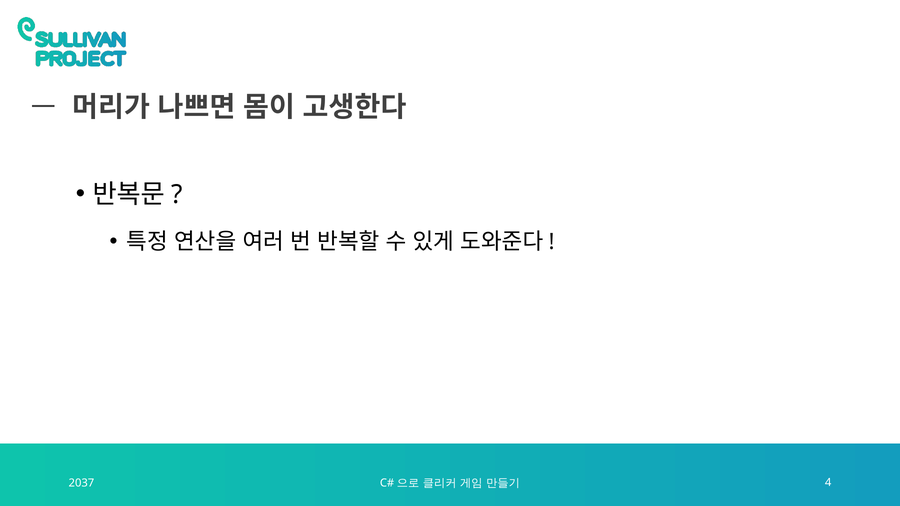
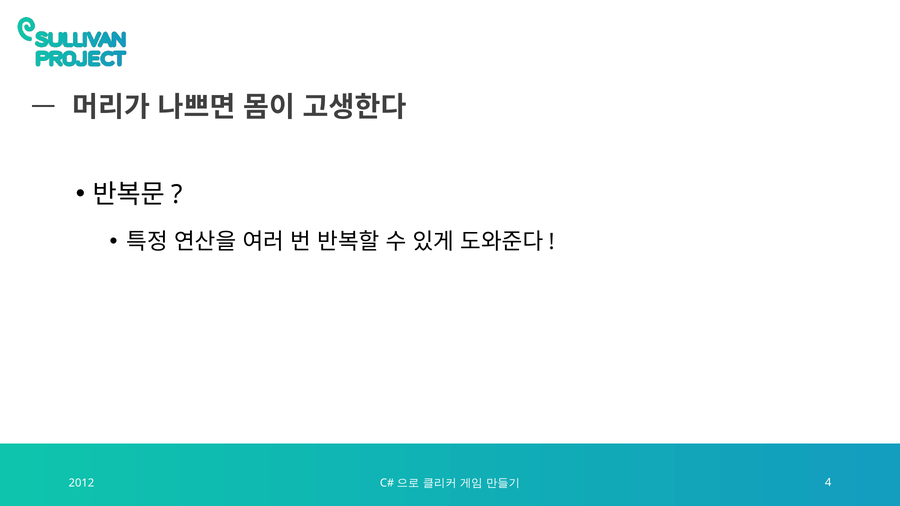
2037: 2037 -> 2012 (81, 483)
